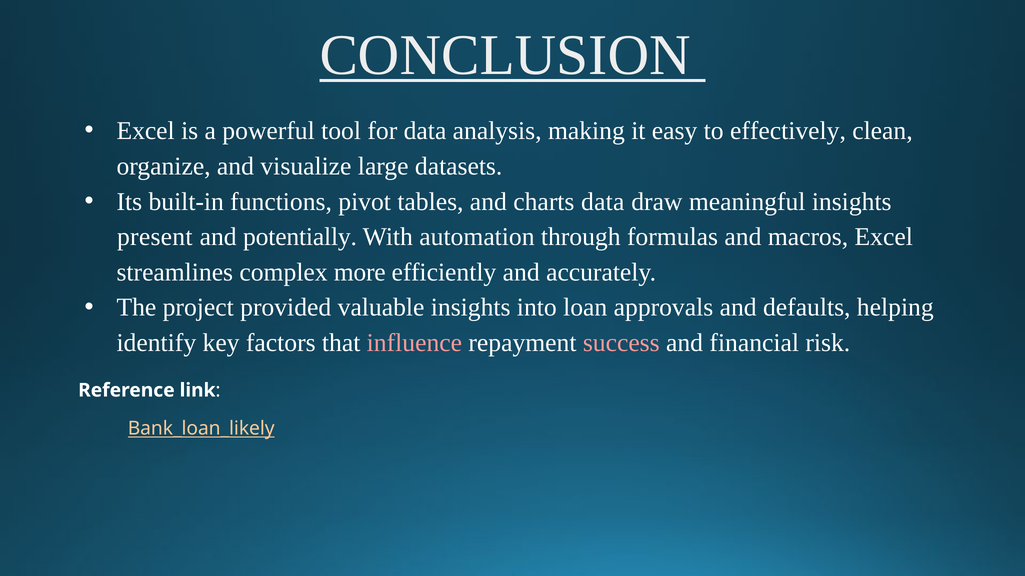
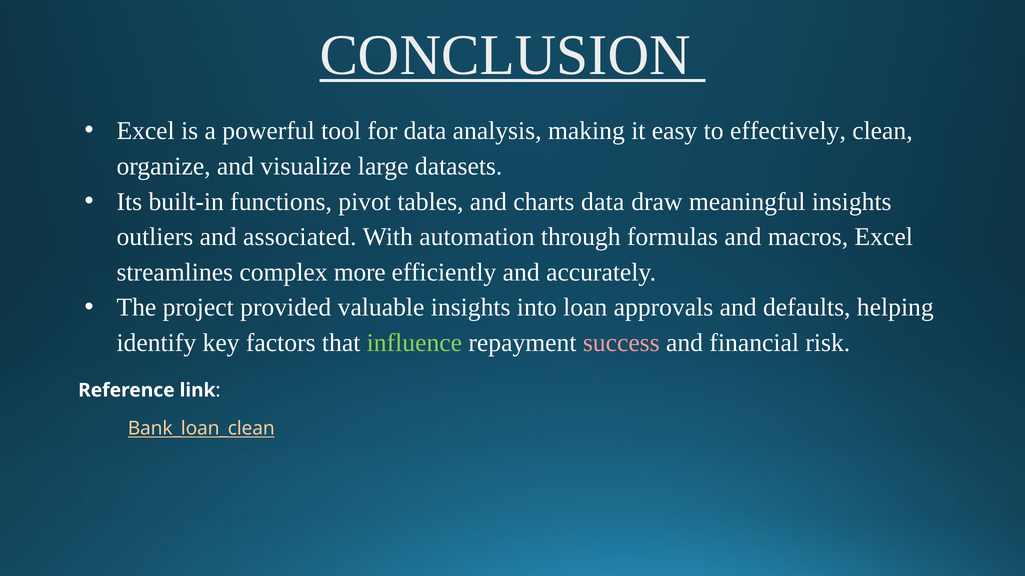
present: present -> outliers (155, 237)
potentially: potentially -> associated (300, 237)
influence colour: pink -> light green (414, 343)
Bank_loan_likely: Bank_loan_likely -> Bank_loan_clean (201, 429)
